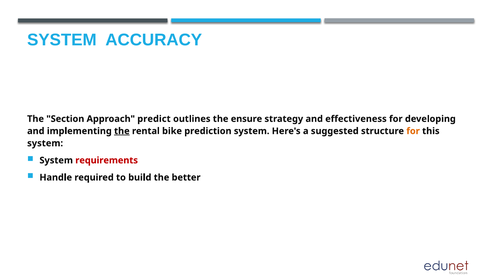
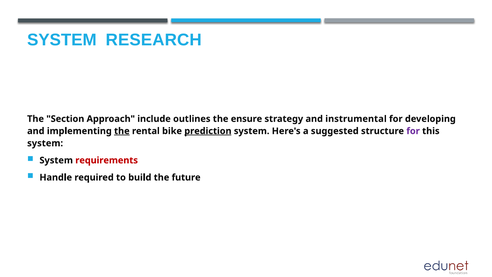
ACCURACY: ACCURACY -> RESEARCH (154, 40)
predict: predict -> include (154, 119)
effectiveness: effectiveness -> instrumental (356, 119)
prediction underline: none -> present (208, 131)
for colour: orange -> purple (413, 131)
better: better -> future (186, 177)
